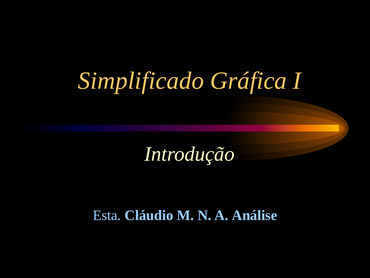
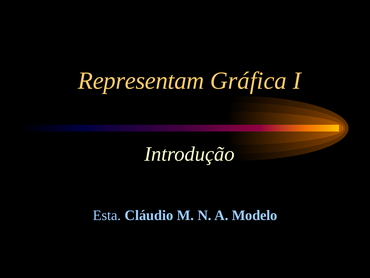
Simplificado: Simplificado -> Representam (141, 81)
Análise: Análise -> Modelo (255, 215)
